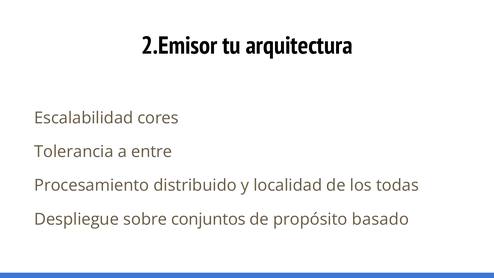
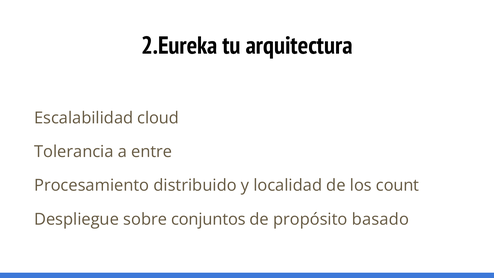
2.Emisor: 2.Emisor -> 2.Eureka (179, 46)
cores: cores -> cloud (158, 118)
todas: todas -> count (398, 185)
